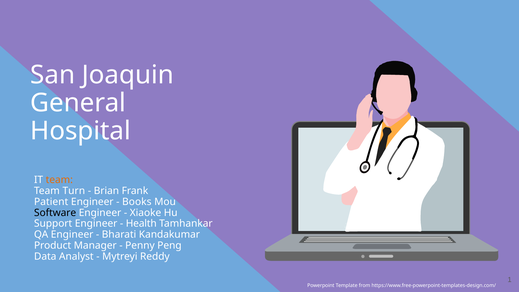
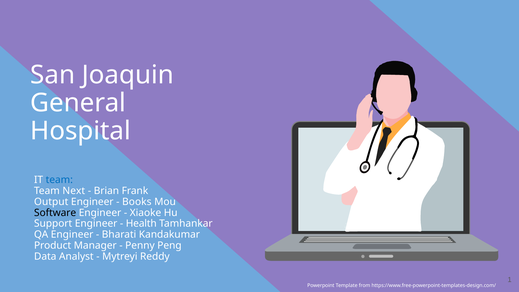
team colour: orange -> blue (59, 180)
Turn: Turn -> Next (74, 191)
Patient: Patient -> Output (51, 202)
